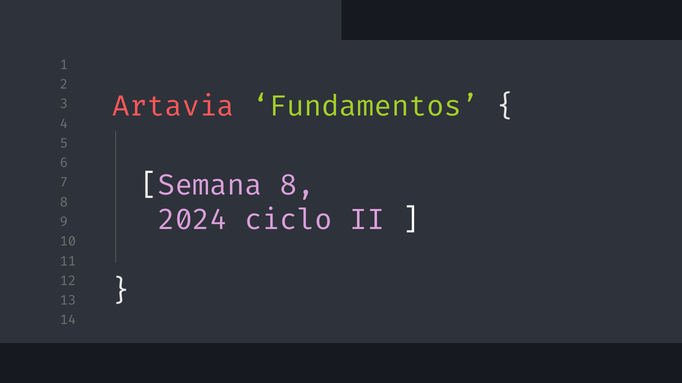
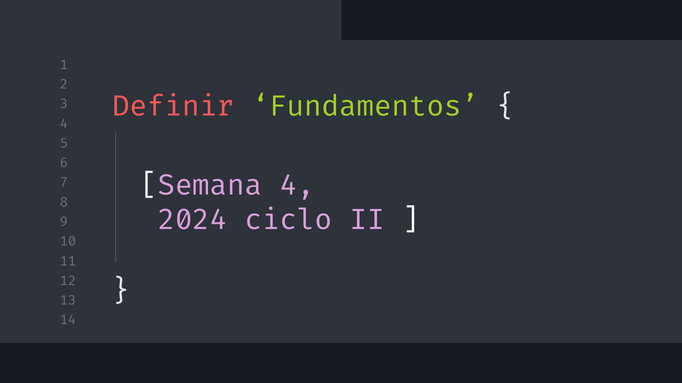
Artavia: Artavia -> Definir (173, 107)
Semana 8: 8 -> 4 (297, 186)
